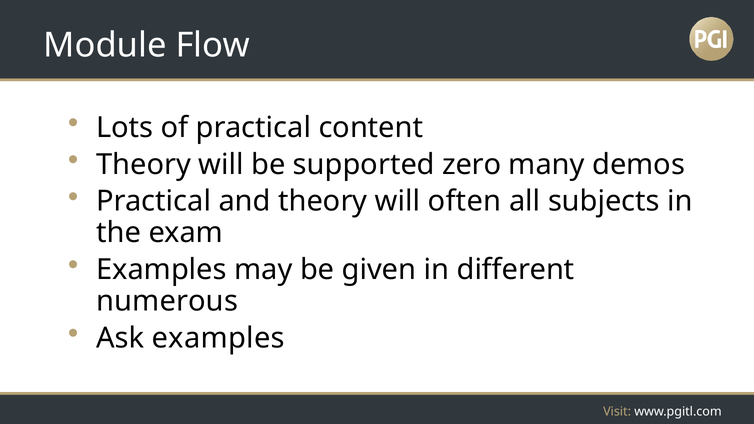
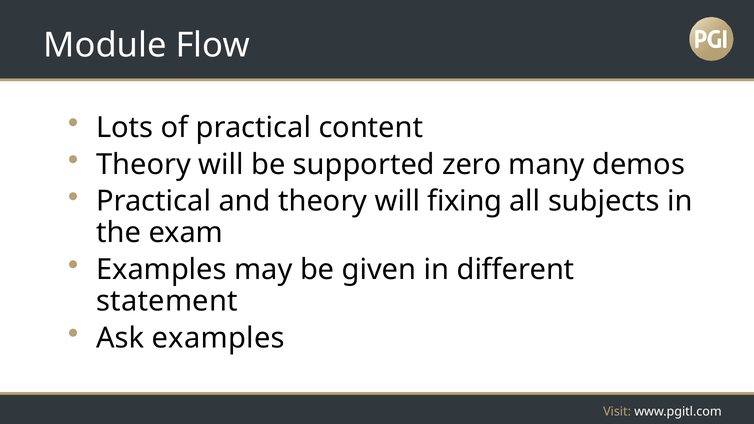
often: often -> fixing (465, 201)
numerous: numerous -> statement (167, 301)
